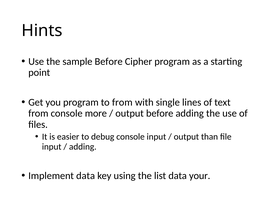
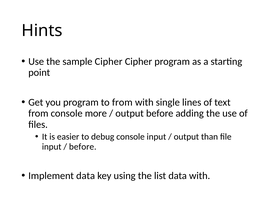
sample Before: Before -> Cipher (109, 61)
adding: adding -> before (83, 146)
data your: your -> with (200, 176)
